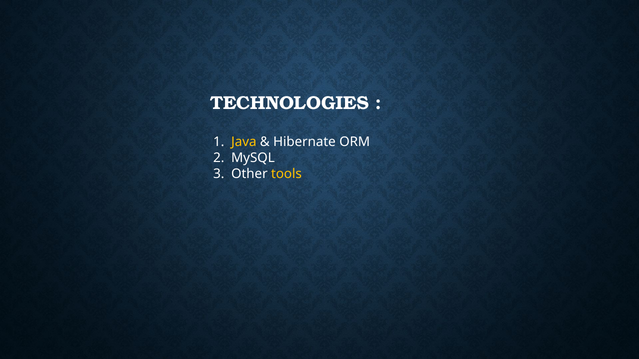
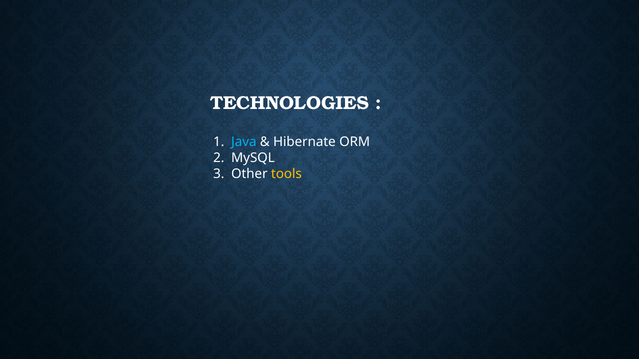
Java colour: yellow -> light blue (244, 142)
